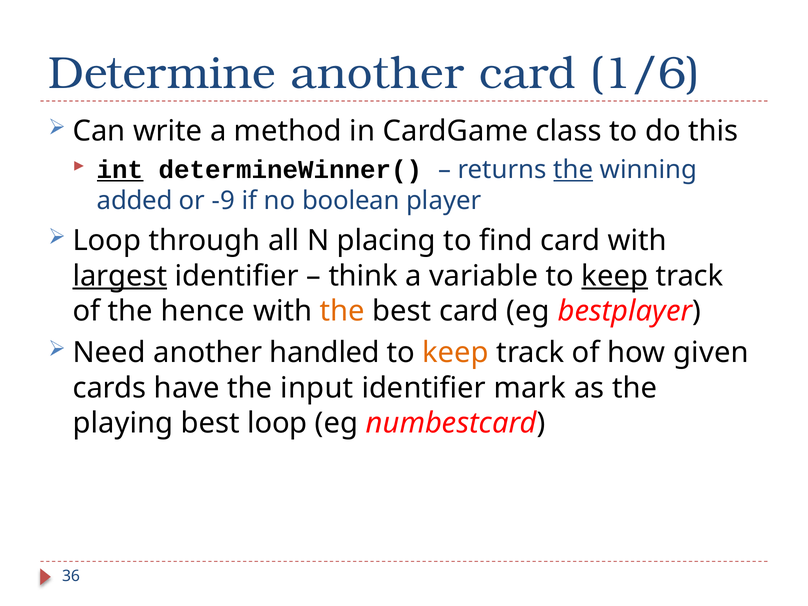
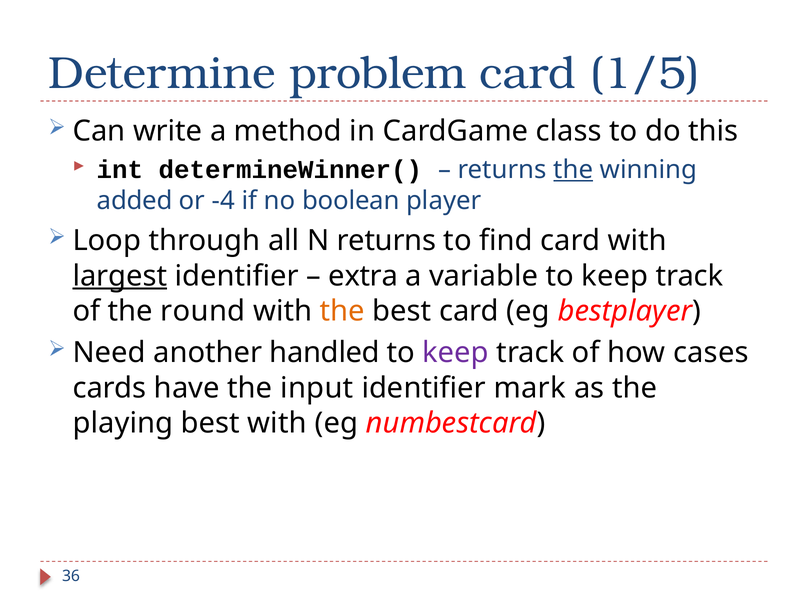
Determine another: another -> problem (378, 73)
1/6: 1/6 -> 1/5 (645, 73)
int underline: present -> none (120, 170)
-9: -9 -> -4 (223, 201)
N placing: placing -> returns (386, 241)
think: think -> extra (363, 276)
keep underline: present -> none (615, 276)
hence: hence -> round (203, 311)
keep colour: orange -> purple (456, 353)
given: given -> cases (711, 353)
best loop: loop -> with (277, 423)
